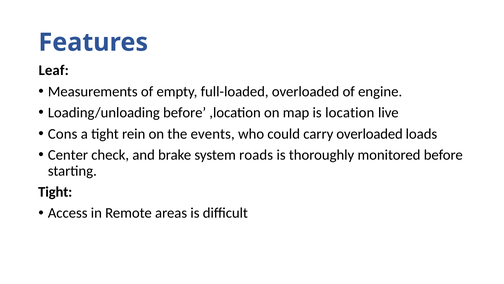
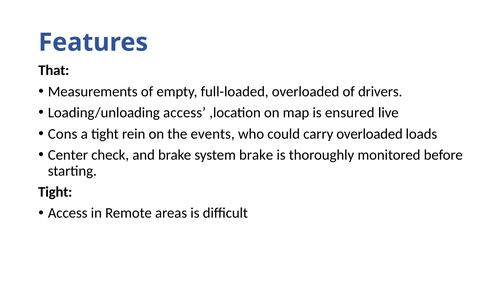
Leaf: Leaf -> That (54, 70)
engine: engine -> drivers (380, 91)
Loading/unloading before: before -> access (185, 112)
location: location -> ensured (350, 112)
system roads: roads -> brake (256, 155)
